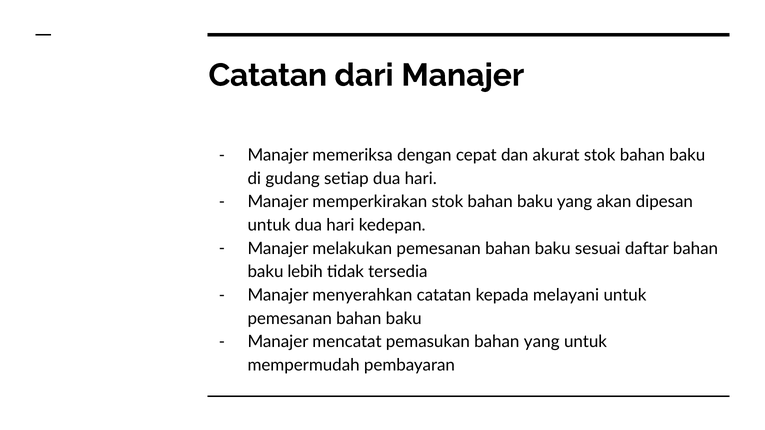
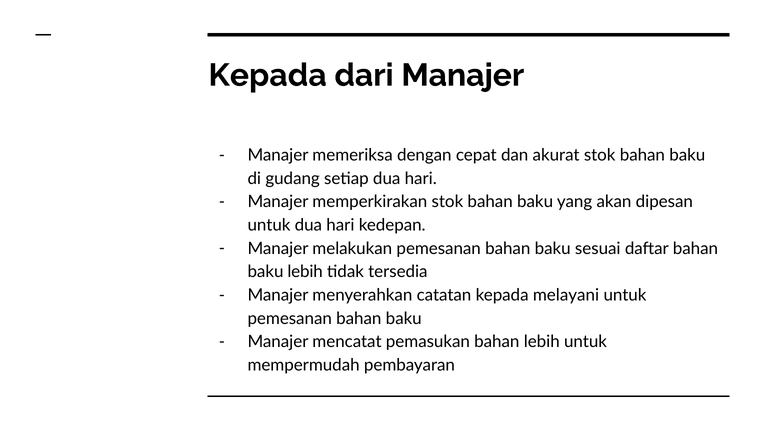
Catatan: Catatan -> Kepada (268, 75)
bahan yang: yang -> lebih (542, 342)
